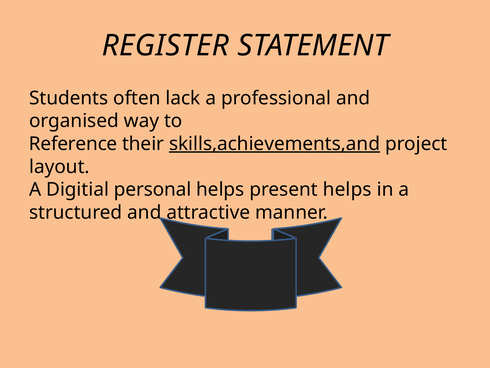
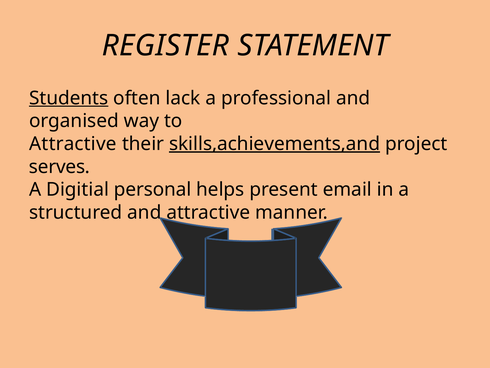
Students underline: none -> present (69, 98)
Reference: Reference -> Attractive (73, 144)
layout: layout -> serves (60, 167)
present helps: helps -> email (347, 189)
